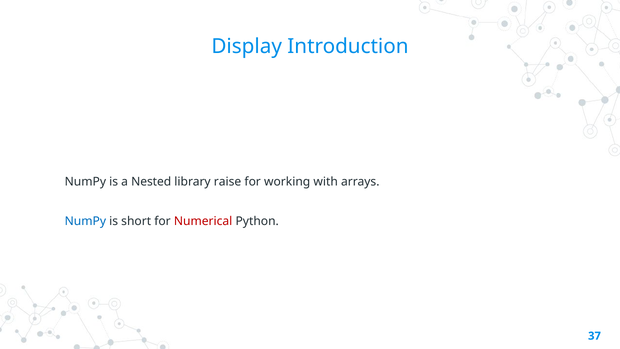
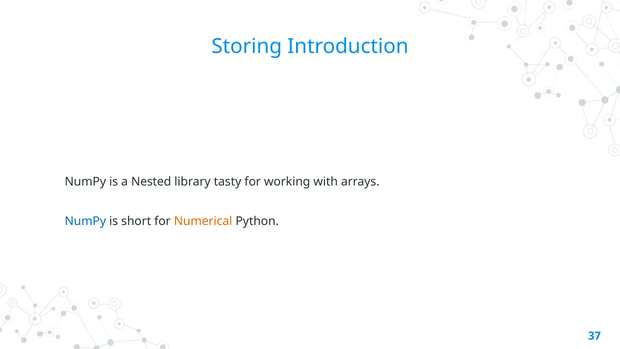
Display: Display -> Storing (247, 46)
raise: raise -> tasty (228, 182)
Numerical colour: red -> orange (203, 221)
